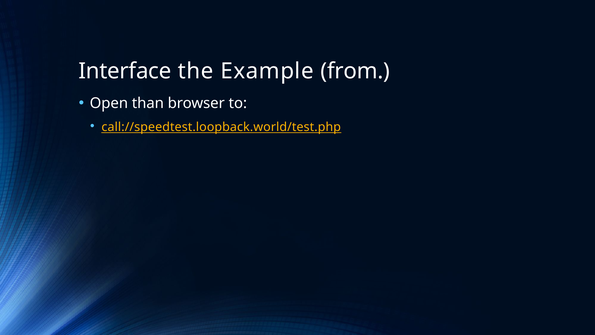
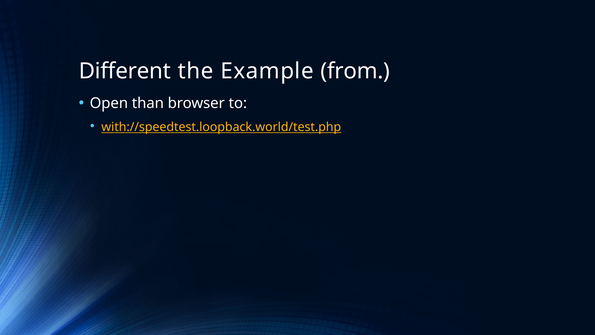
Interface: Interface -> Different (125, 71)
call://speedtest.loopback.world/test.php: call://speedtest.loopback.world/test.php -> with://speedtest.loopback.world/test.php (221, 127)
